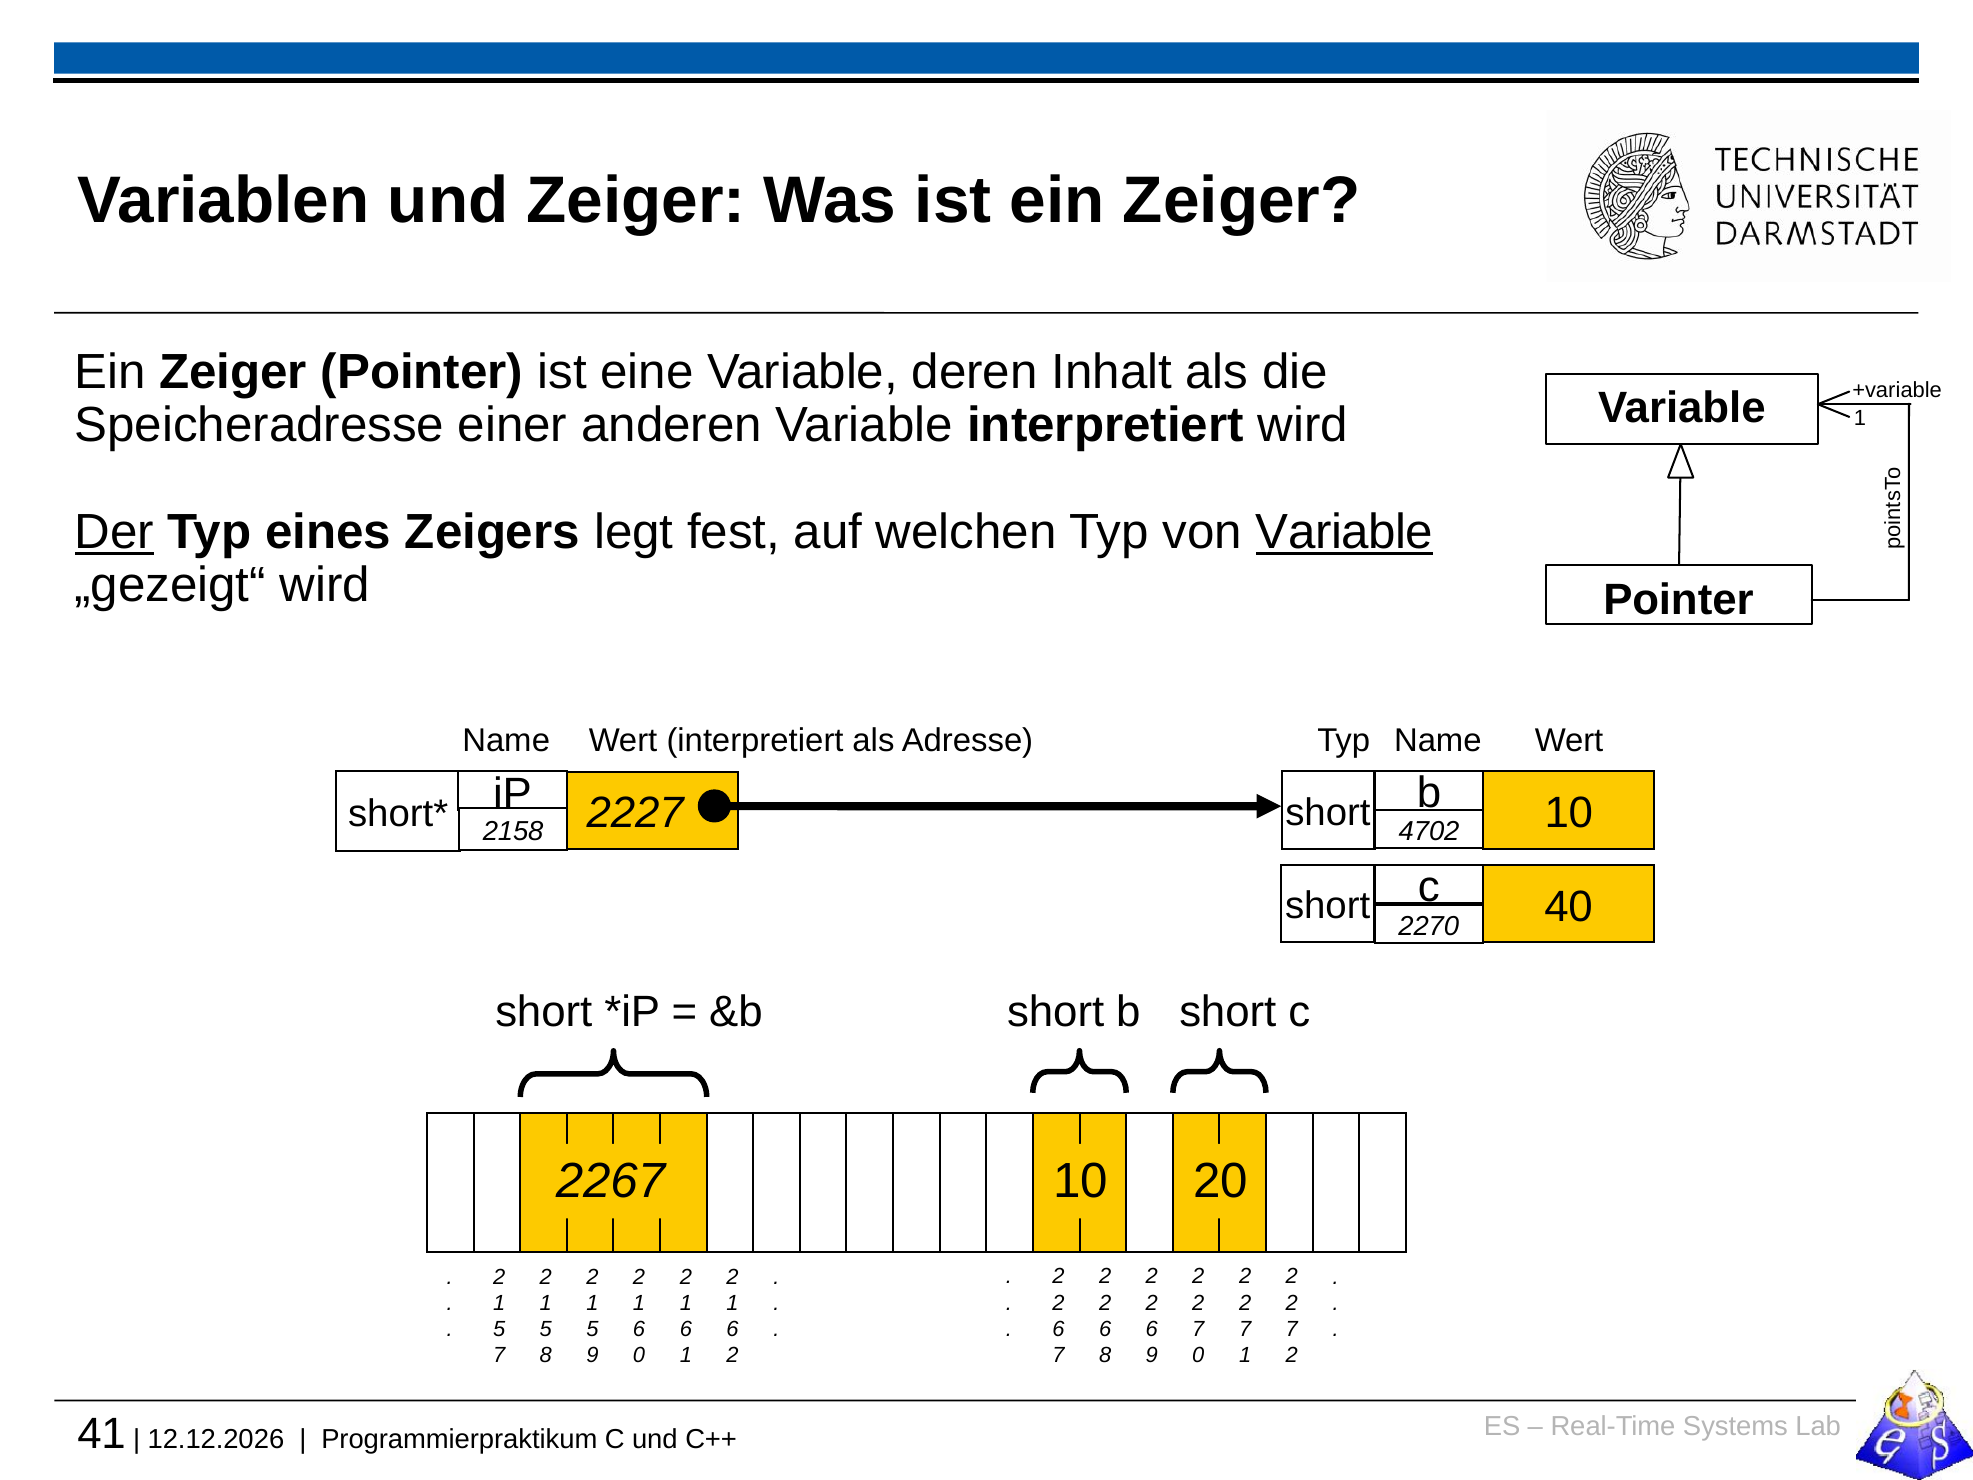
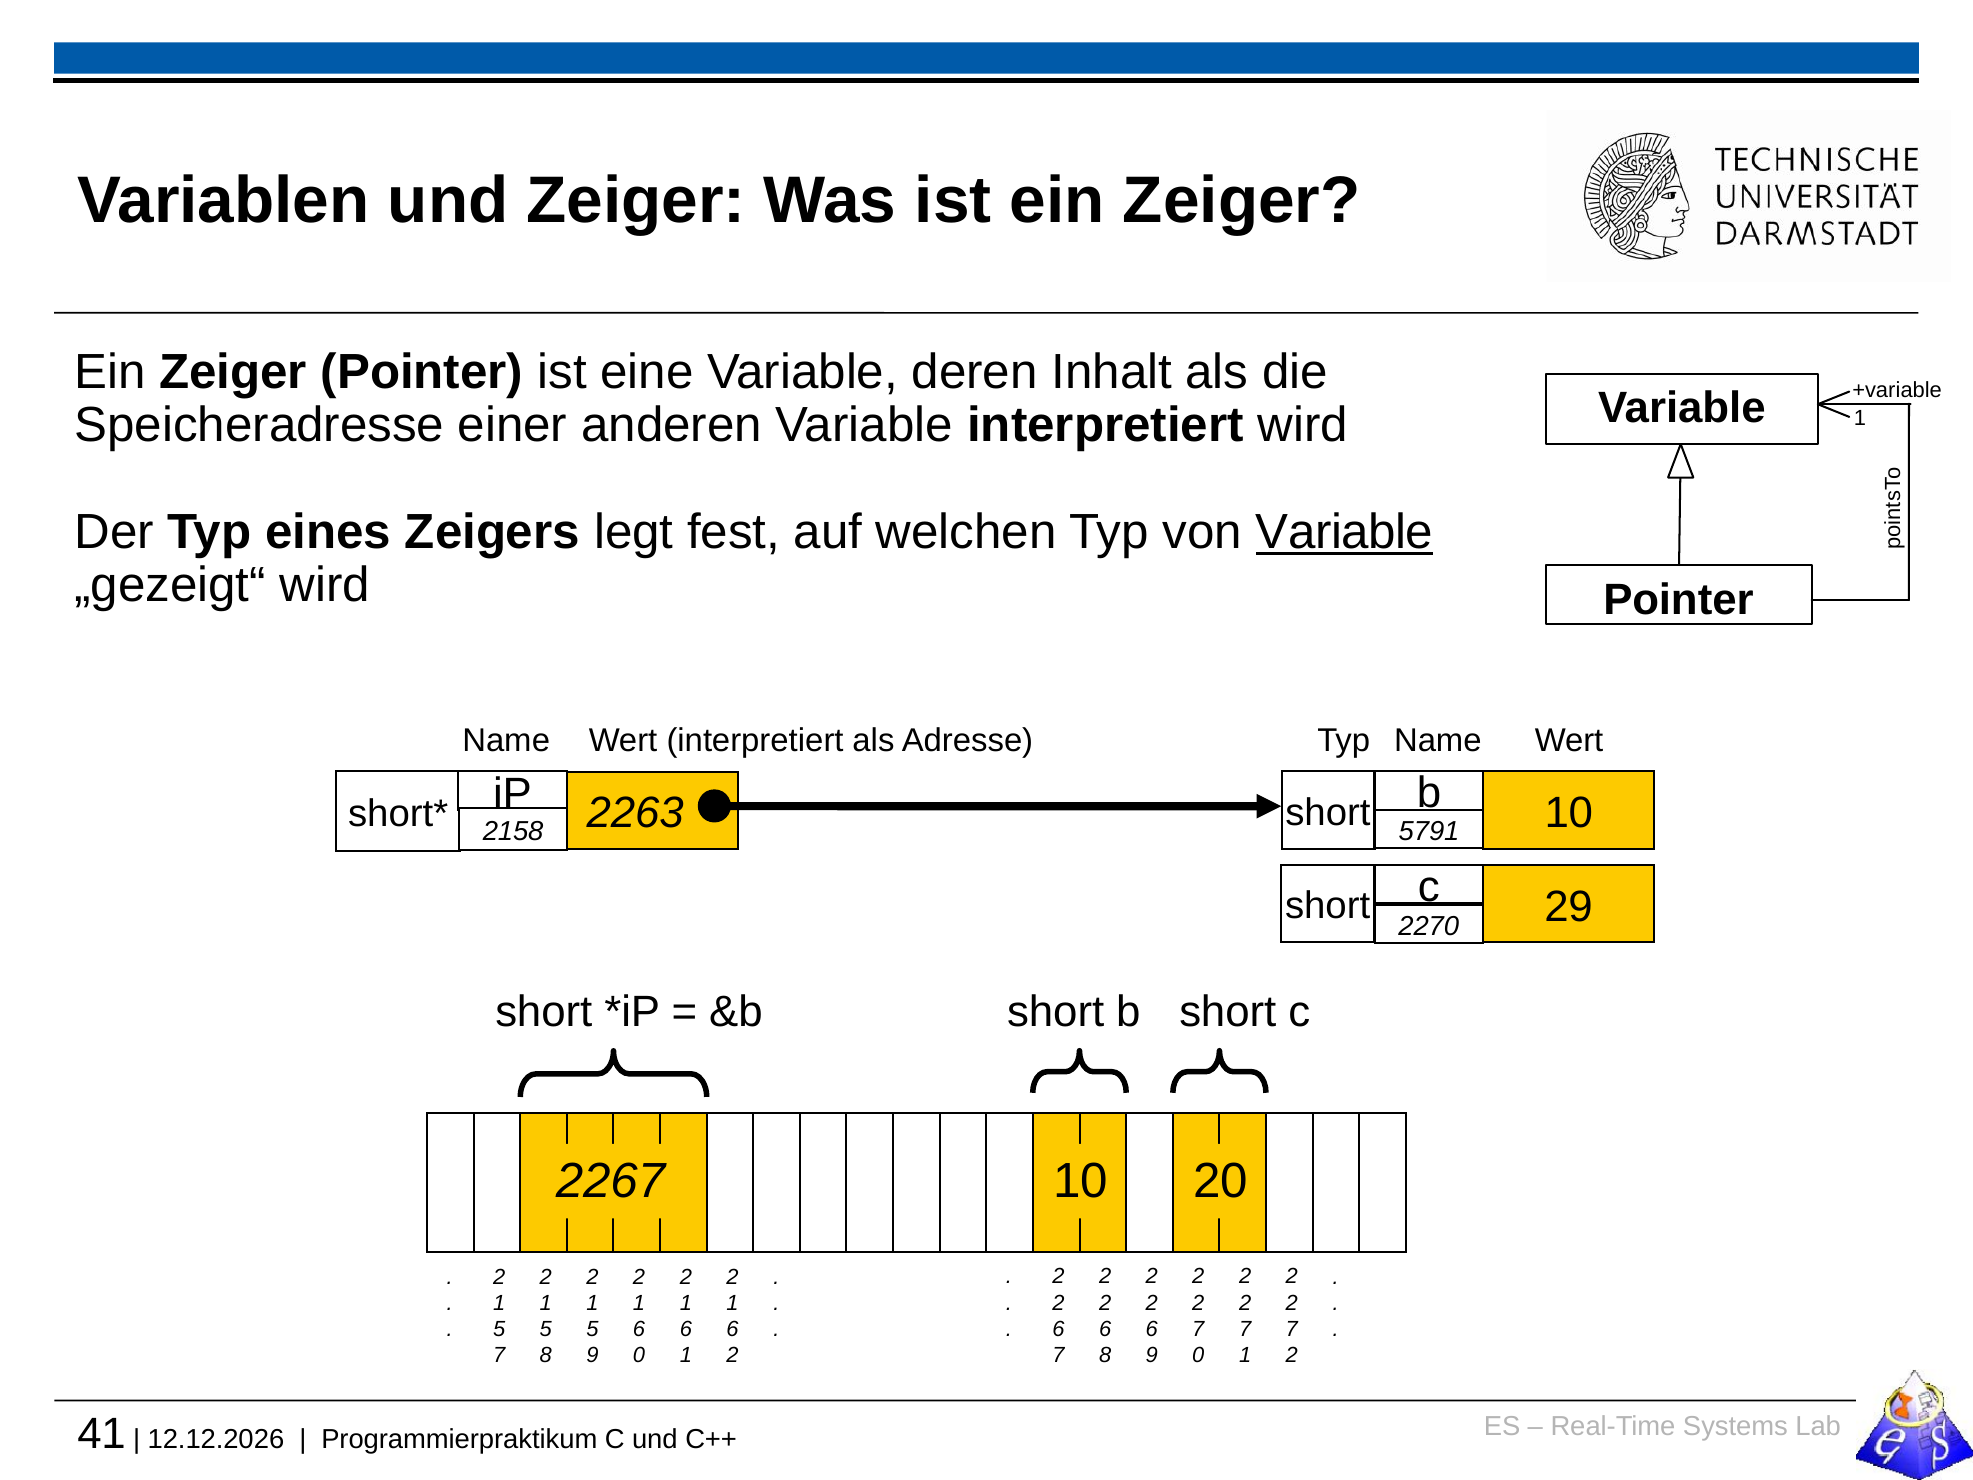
Der underline: present -> none (114, 532)
2227: 2227 -> 2263 (635, 813)
4702: 4702 -> 5791 (1429, 831)
40: 40 -> 29 (1569, 906)
